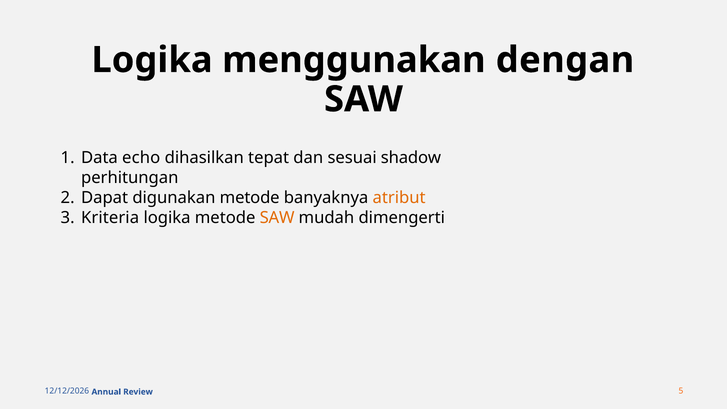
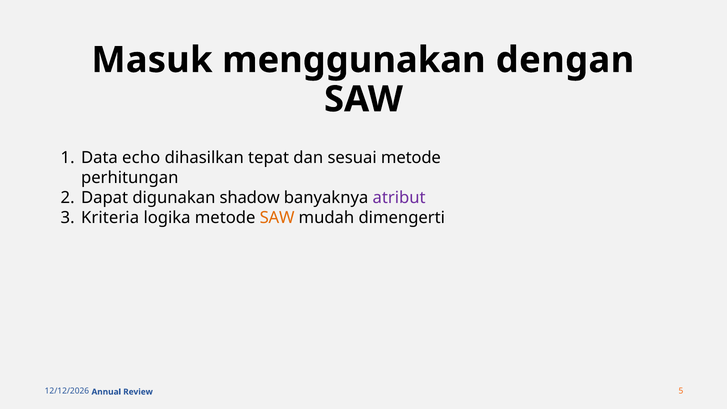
Logika: Logika -> Masuk (152, 60)
sesuai shadow: shadow -> metode (411, 158)
digunakan metode: metode -> shadow (250, 198)
atribut colour: orange -> purple (399, 198)
